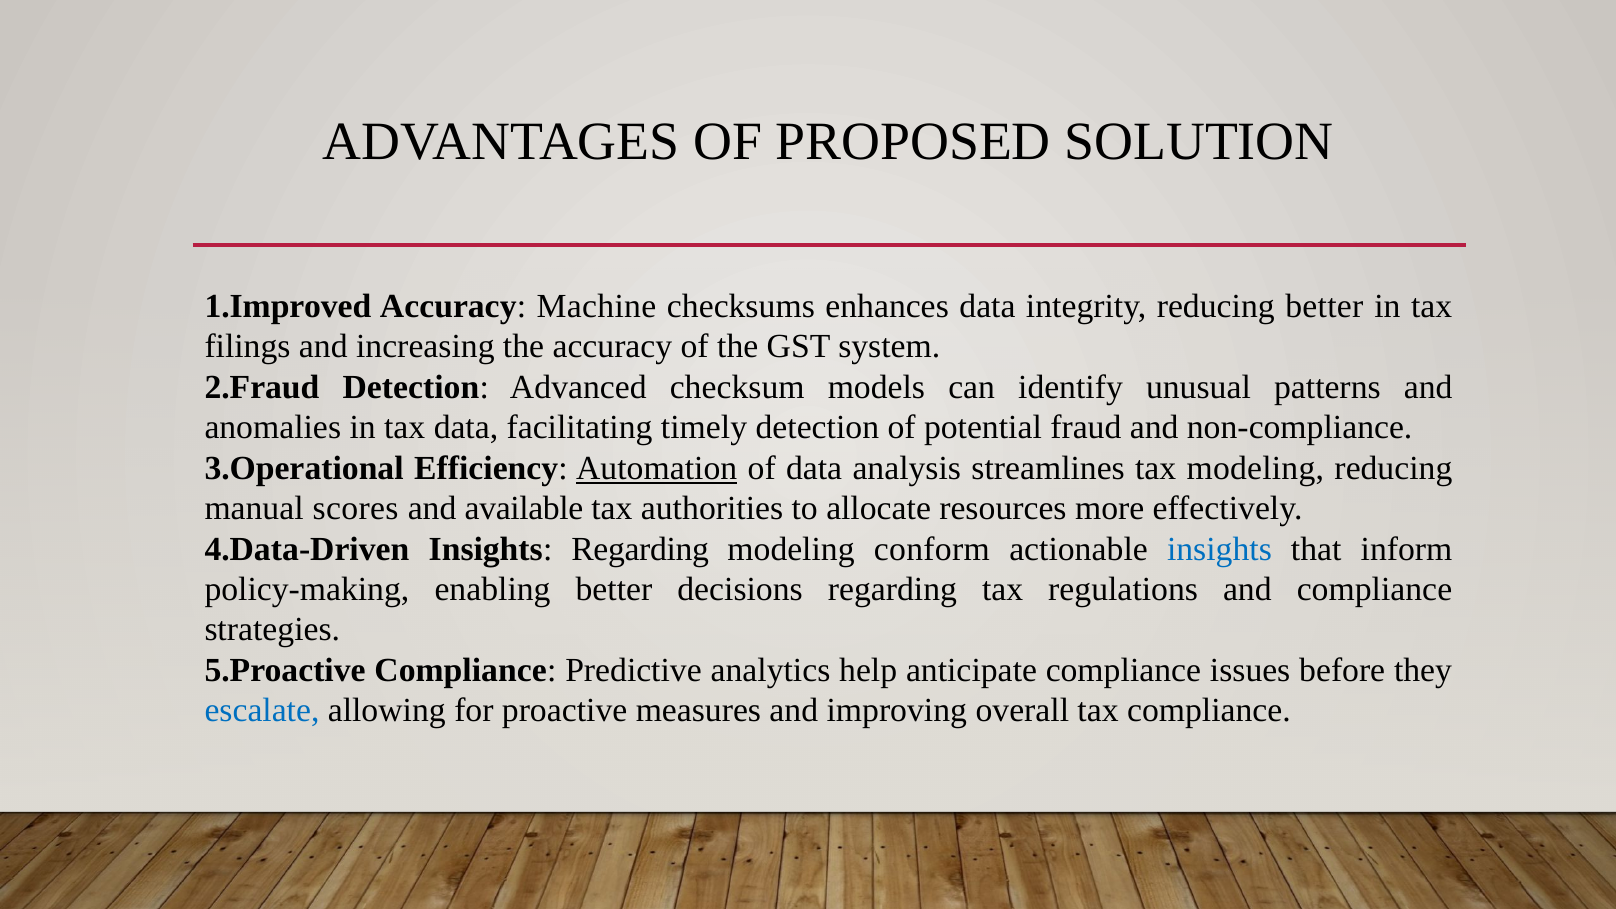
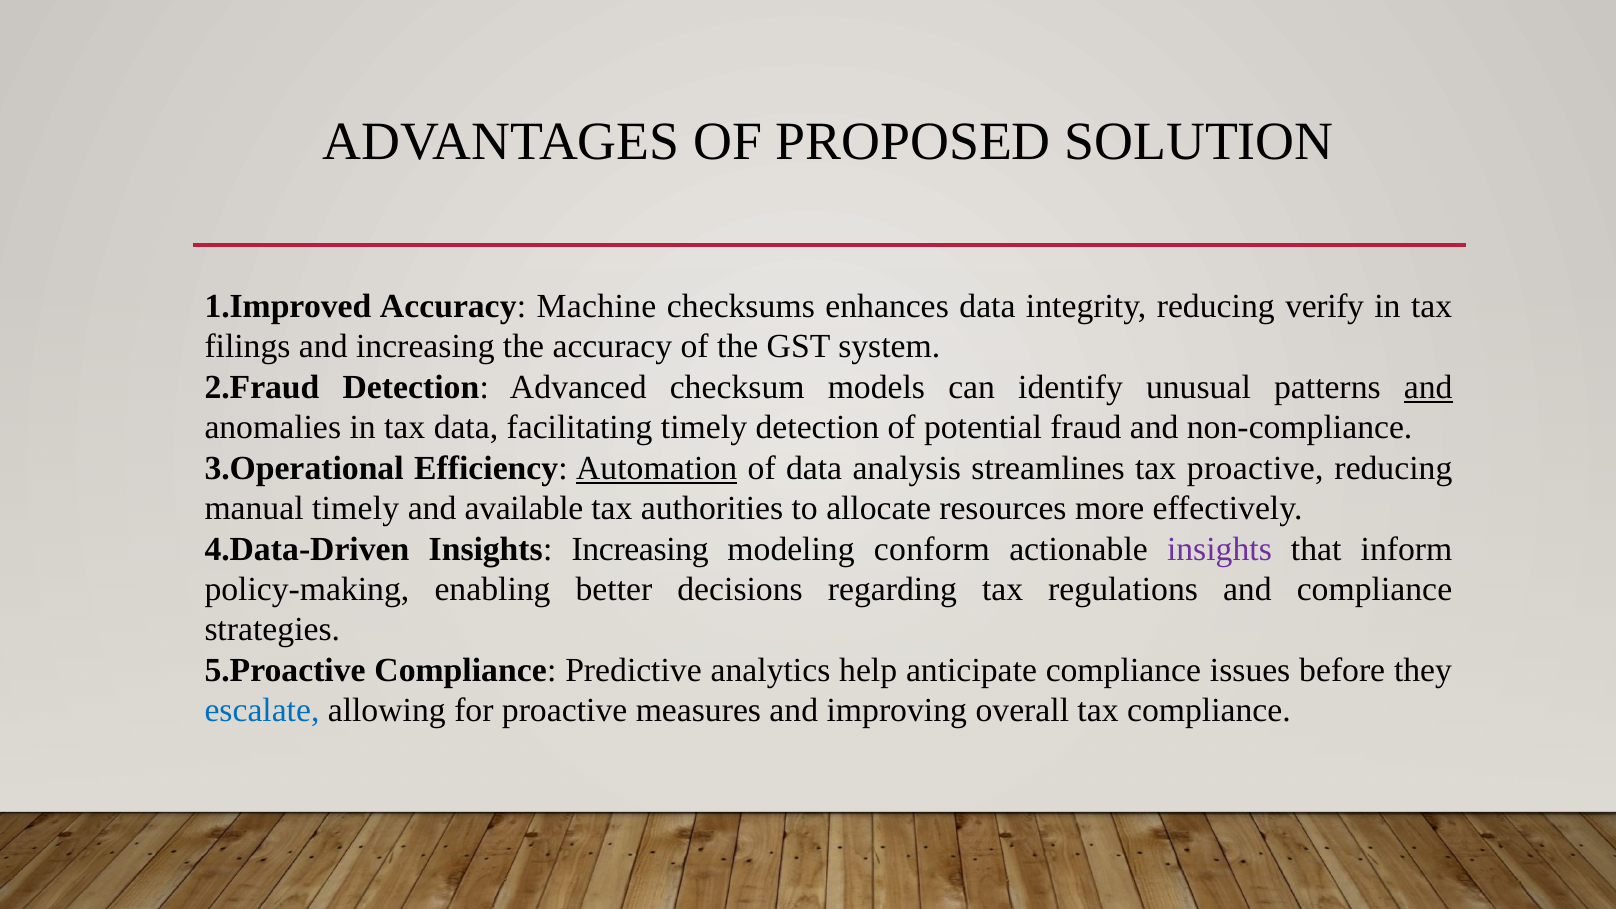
reducing better: better -> verify (1325, 306)
and underline: none -> present (1428, 387)
tax modeling: modeling -> proactive (1255, 468)
manual scores: scores -> timely (356, 509)
Insights Regarding: Regarding -> Increasing (640, 549)
insights colour: blue -> purple (1219, 549)
